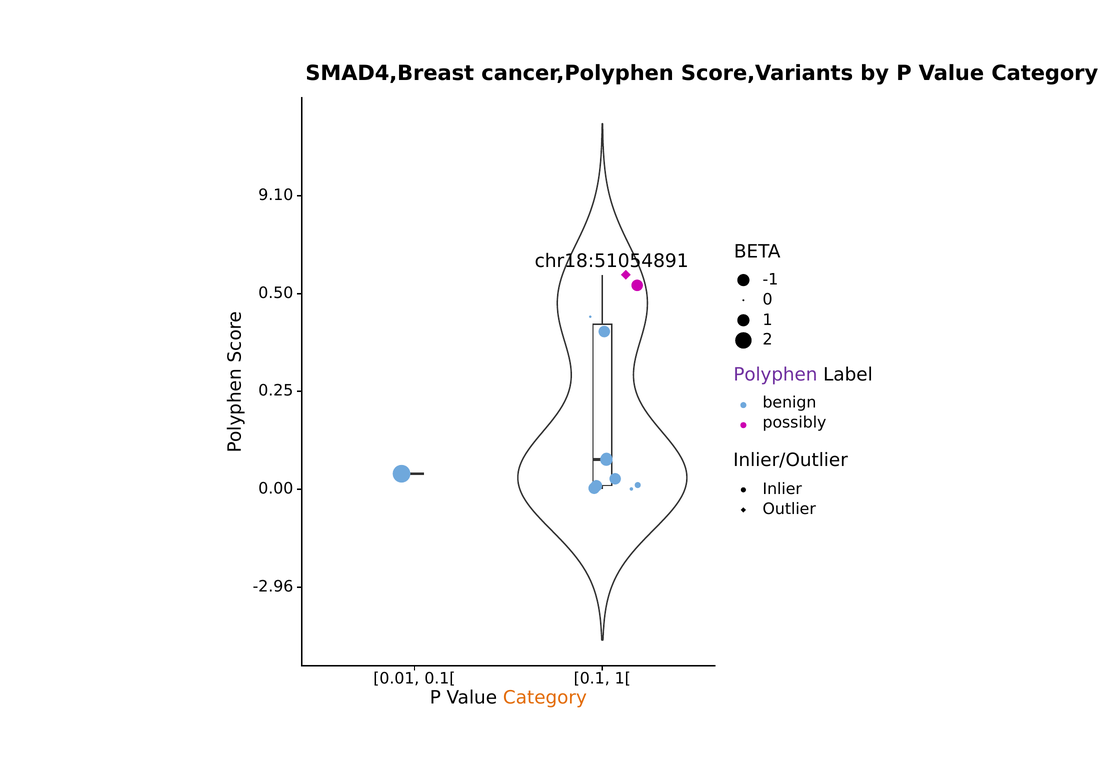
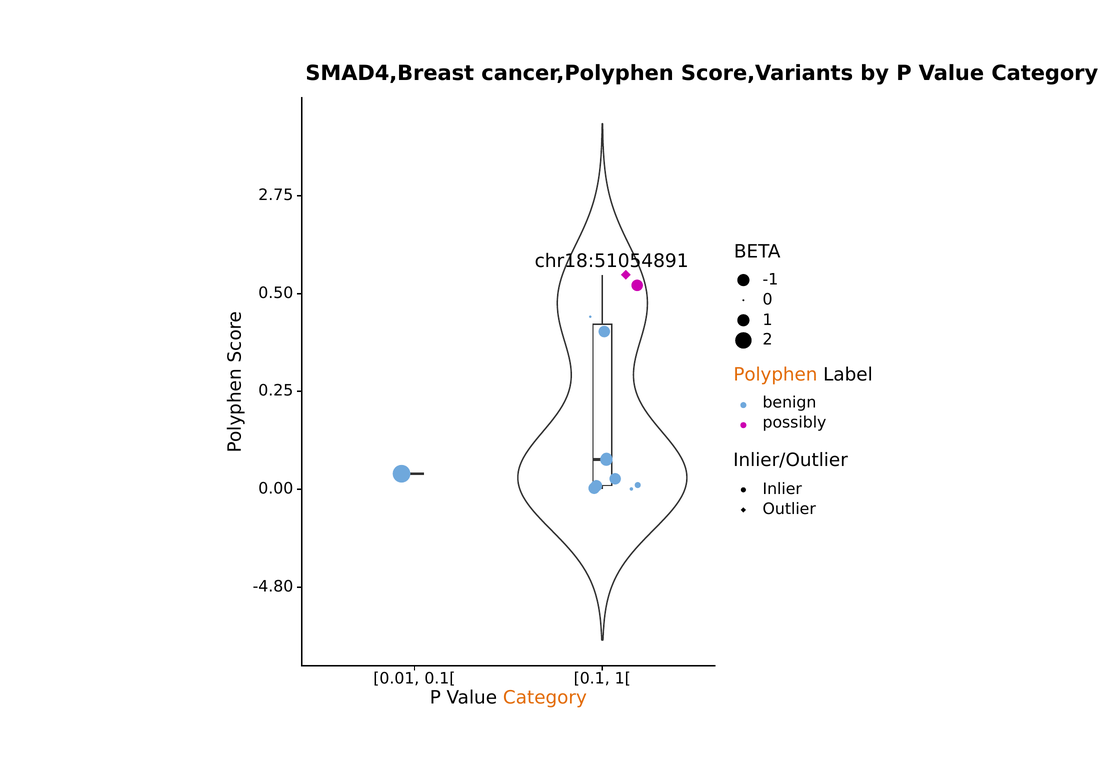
9.10: 9.10 -> 2.75 (276, 195)
Polyphen colour: purple -> orange (775, 375)
-2.96: -2.96 -> -4.80 (273, 587)
